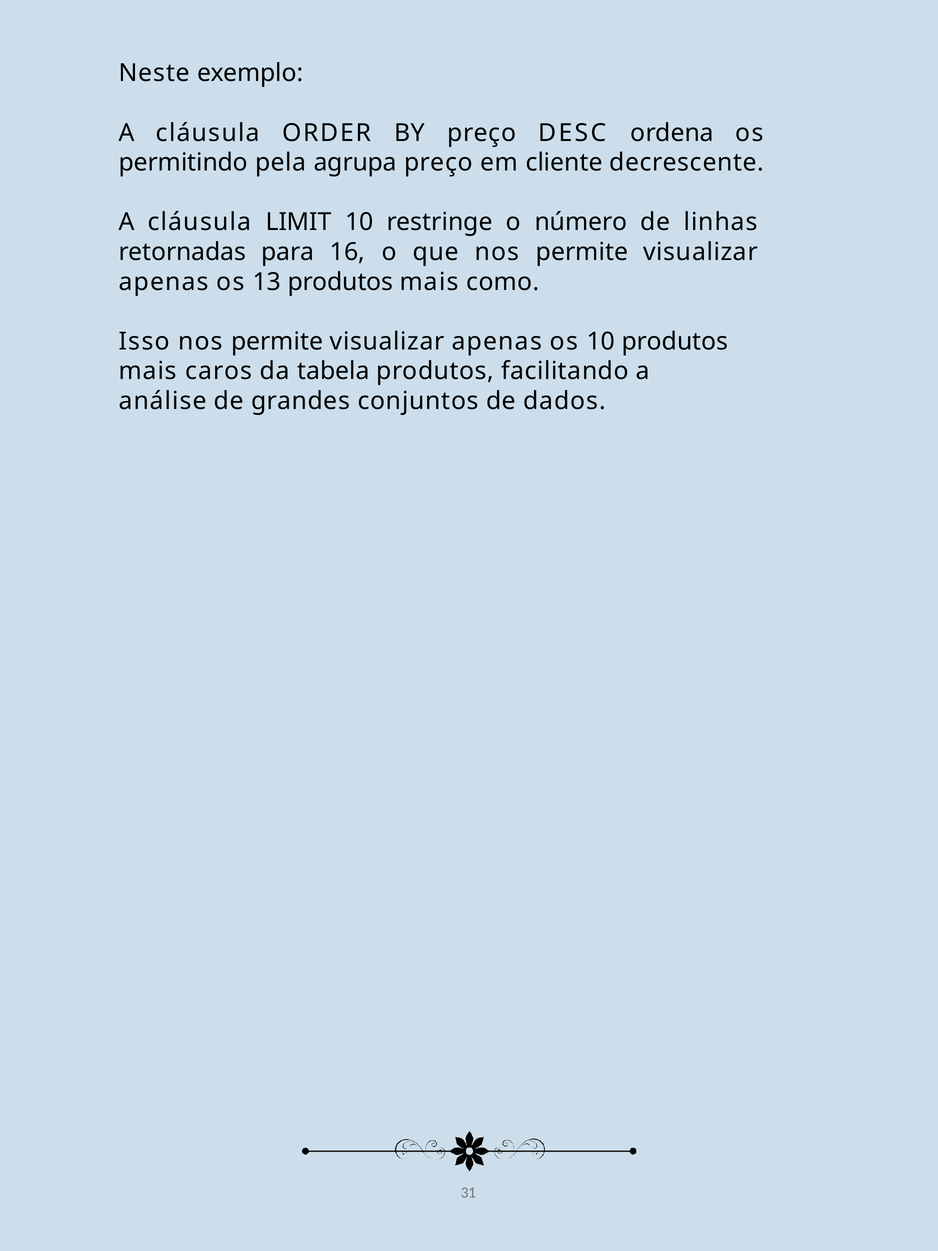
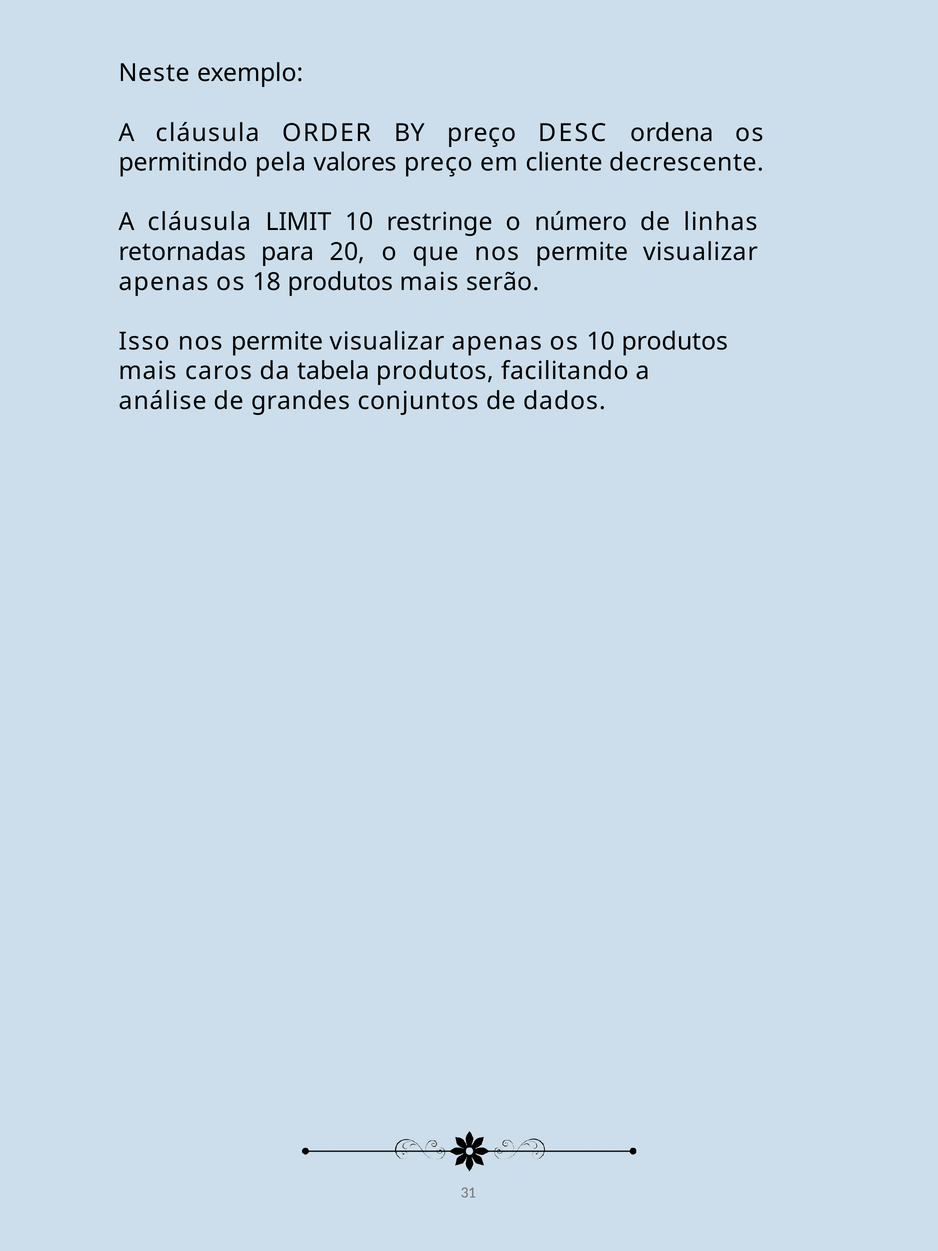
agrupa: agrupa -> valores (355, 163)
16: 16 -> 20 (347, 252)
13: 13 -> 18 (267, 282)
como: como -> serão (503, 282)
